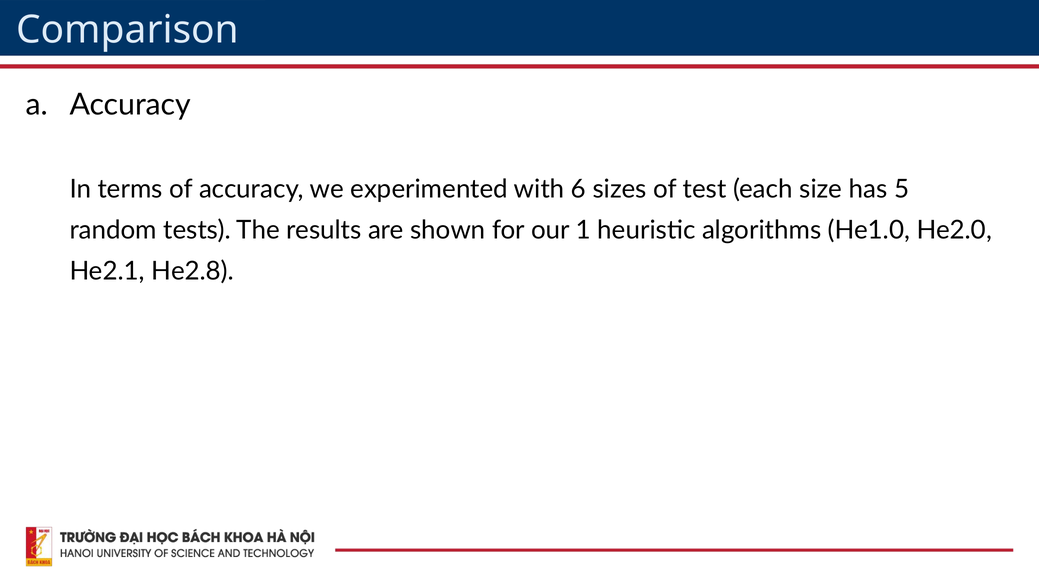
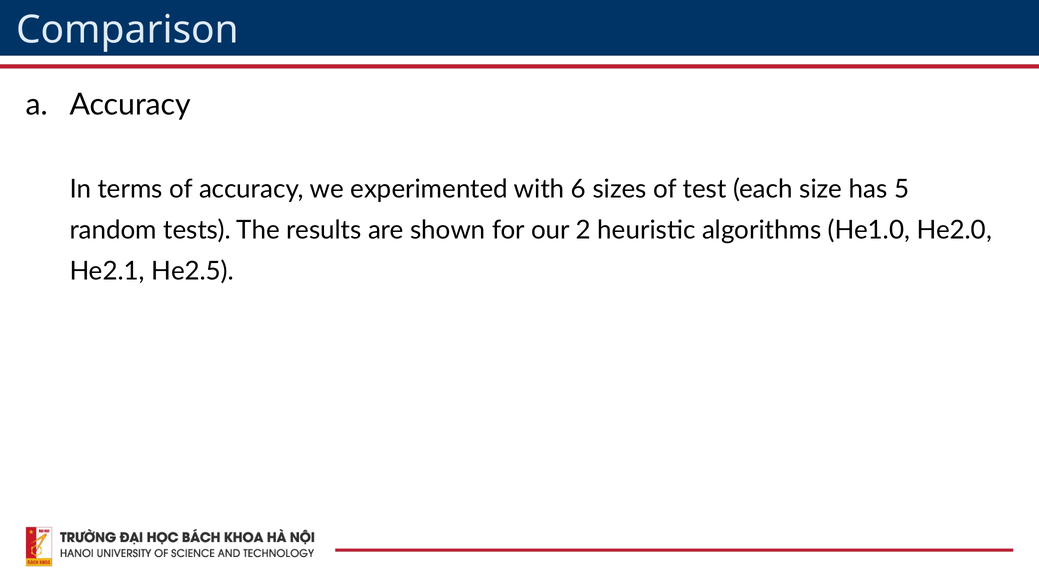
1: 1 -> 2 (583, 230)
He2.8: He2.8 -> He2.5 (193, 272)
